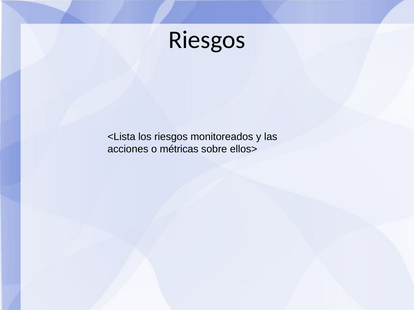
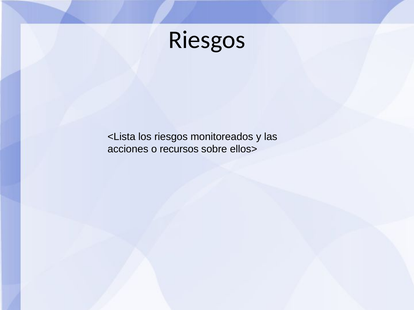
métricas: métricas -> recursos (179, 149)
